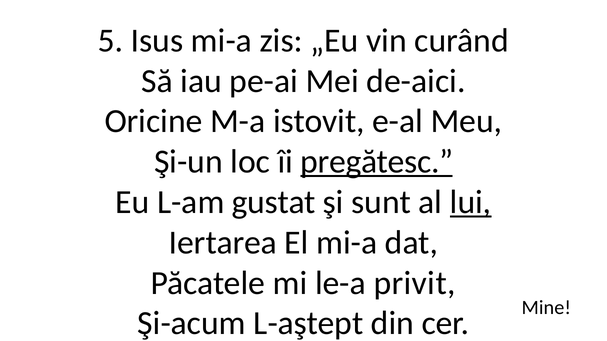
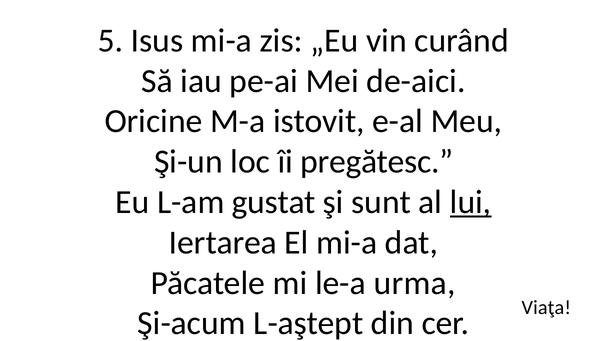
pregătesc underline: present -> none (377, 162)
privit: privit -> urma (415, 283)
Mine: Mine -> Viaţa (546, 308)
